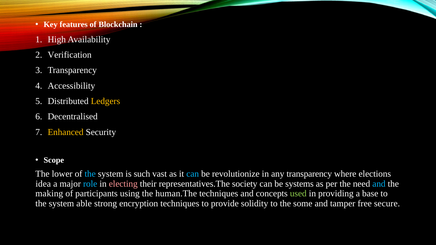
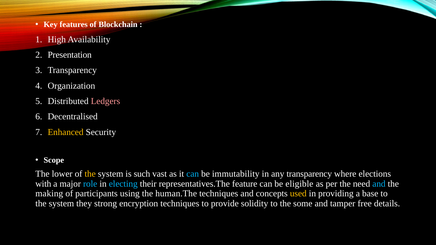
Verification: Verification -> Presentation (70, 55)
Accessibility: Accessibility -> Organization (71, 86)
Ledgers colour: yellow -> pink (105, 101)
the colour: light blue -> yellow (90, 174)
revolutionize: revolutionize -> immutability (236, 174)
idea: idea -> with (43, 184)
electing colour: pink -> light blue (123, 184)
society: society -> feature (245, 184)
systems: systems -> eligible (299, 184)
used colour: light green -> yellow (298, 194)
able: able -> they (84, 204)
secure: secure -> details (387, 204)
